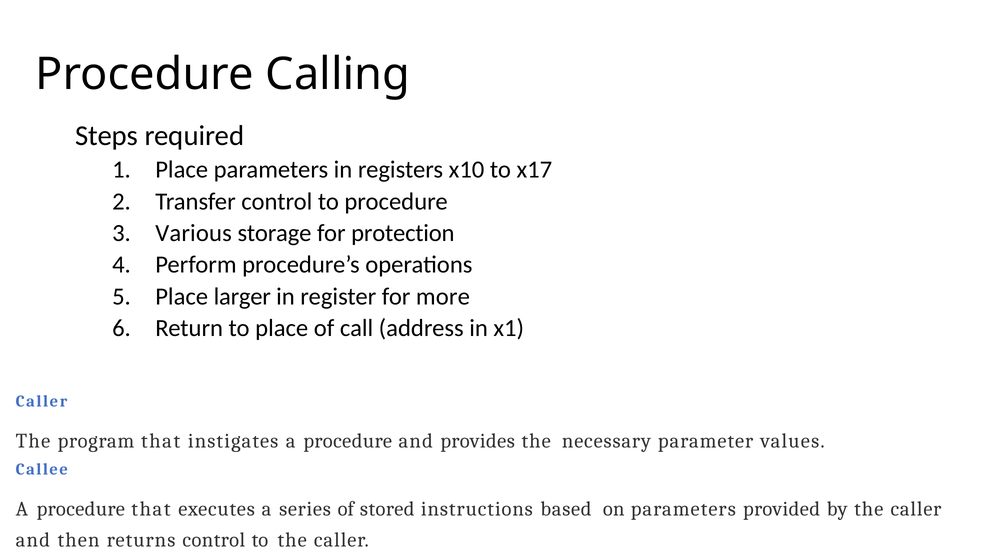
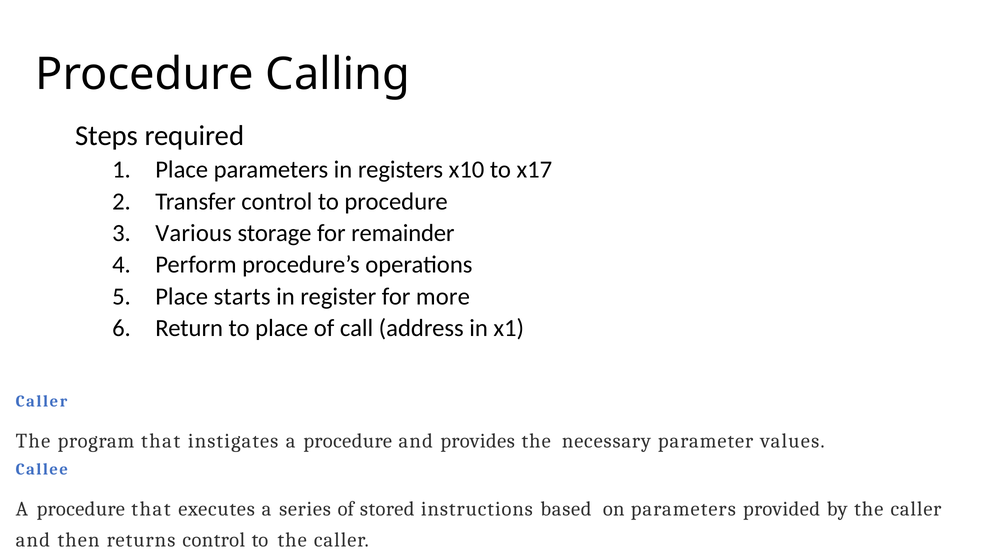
protection: protection -> remainder (403, 233)
larger: larger -> starts (242, 297)
